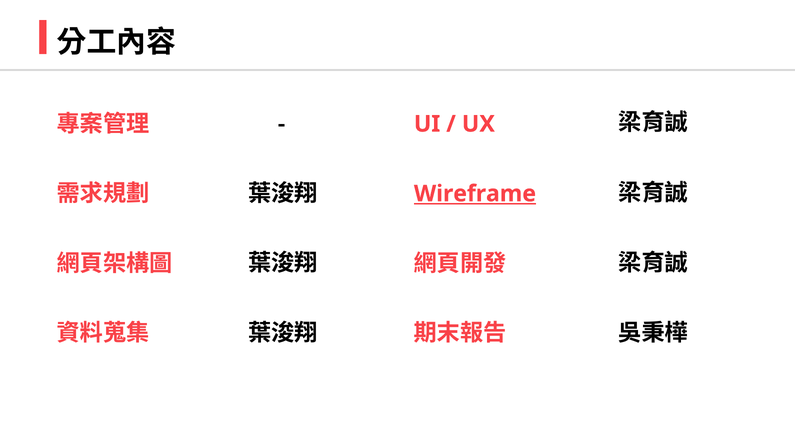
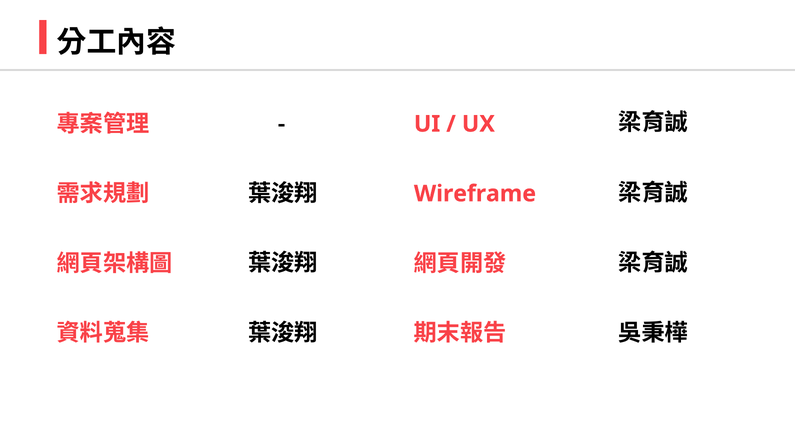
Wireframe underline: present -> none (475, 194)
